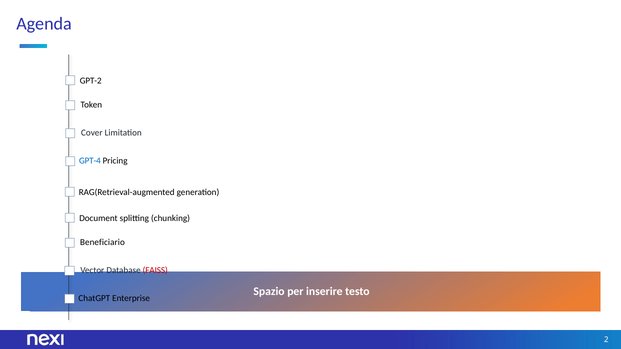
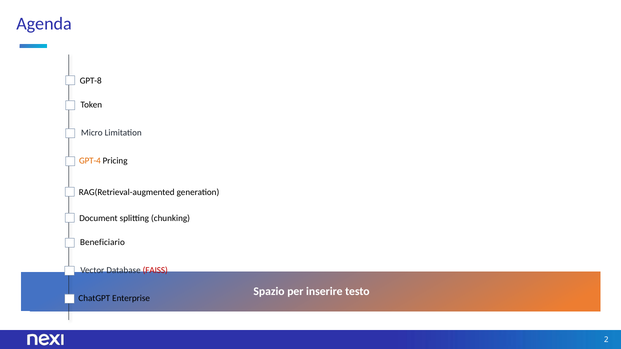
GPT-2: GPT-2 -> GPT-8 (91, 81)
Cover: Cover -> Micro (92, 133)
GPT-4 colour: blue -> orange (90, 161)
